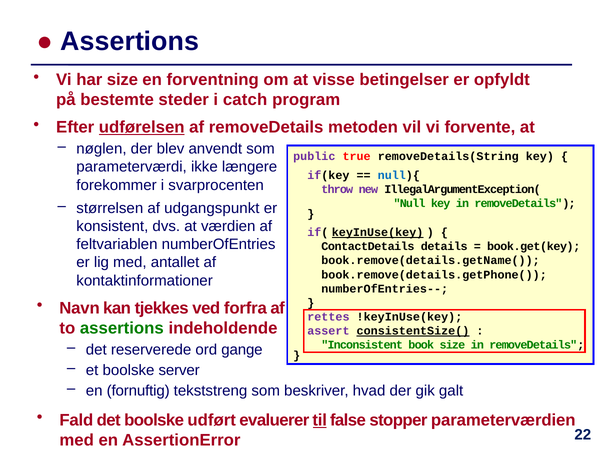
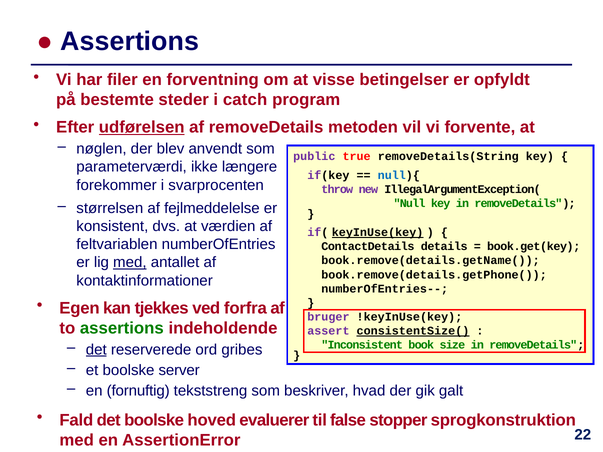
har size: size -> filer (122, 80)
udgangspunkt: udgangspunkt -> fejlmeddelelse (212, 208)
med underline: none -> present (130, 263)
Navn: Navn -> Egen (80, 308)
rettes: rettes -> bruger (328, 317)
det underline: none -> present (96, 350)
gange: gange -> gribes (242, 350)
udført: udført -> hoved (212, 420)
til underline: present -> none (320, 420)
parameterværdien: parameterværdien -> sprogkonstruktion (503, 420)
